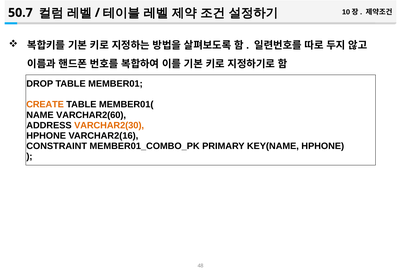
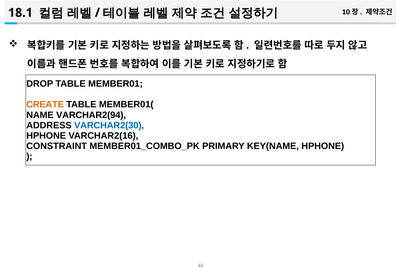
50.7: 50.7 -> 18.1 (20, 13)
VARCHAR2(60: VARCHAR2(60 -> VARCHAR2(94 (91, 115)
VARCHAR2(30 colour: orange -> blue (109, 125)
